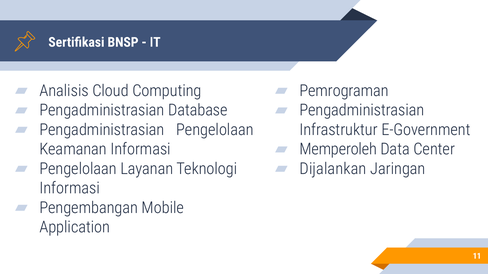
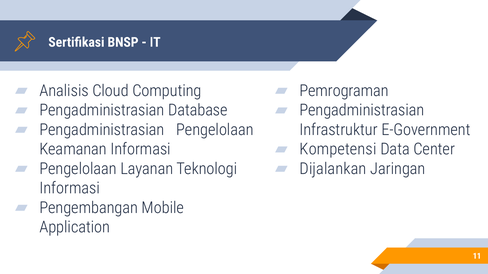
Memperoleh: Memperoleh -> Kompetensi (338, 150)
